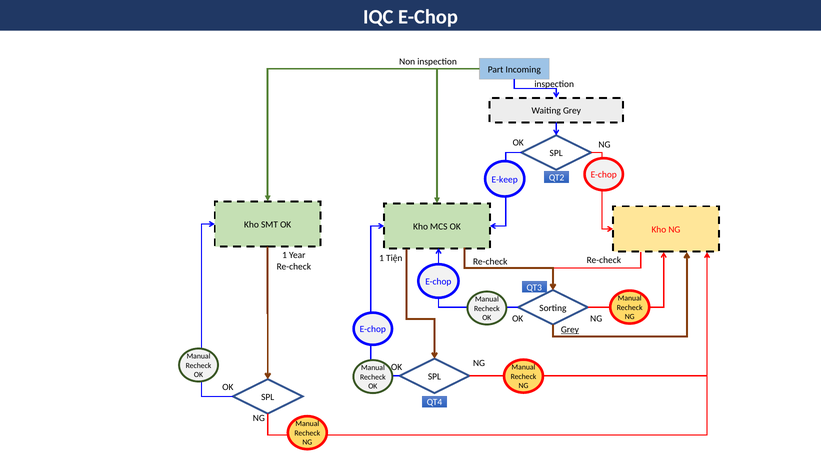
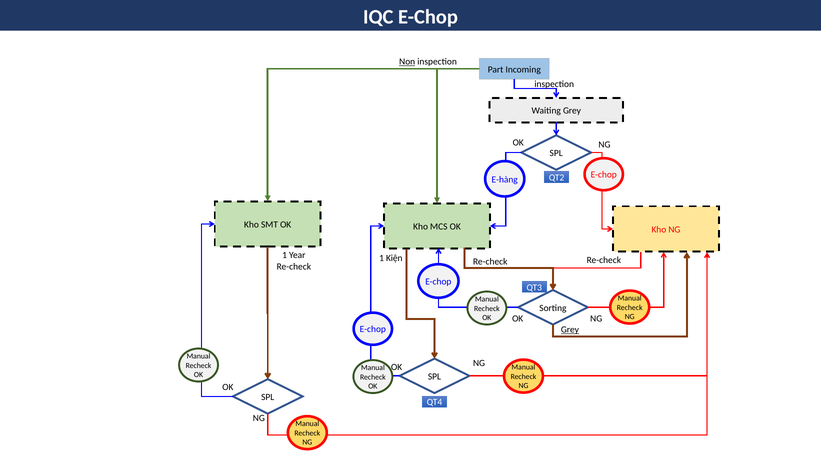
Non underline: none -> present (407, 62)
E-keep: E-keep -> E-hàng (505, 179)
Tiện: Tiện -> Kiện (394, 258)
